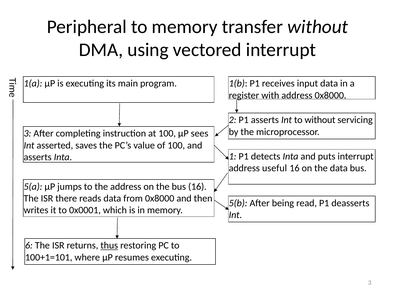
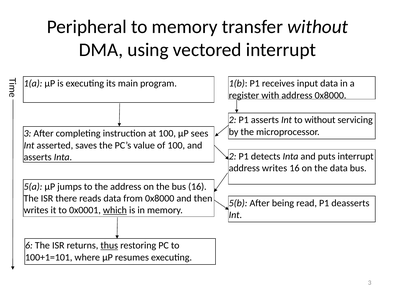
1: 1 -> 2 (233, 156)
address useful: useful -> writes (275, 168)
which underline: none -> present (115, 210)
